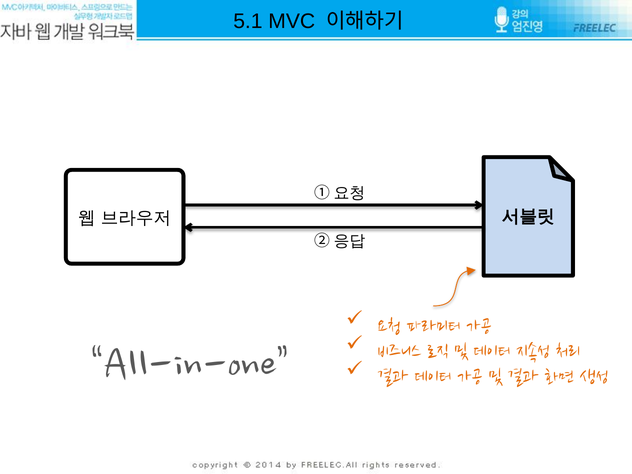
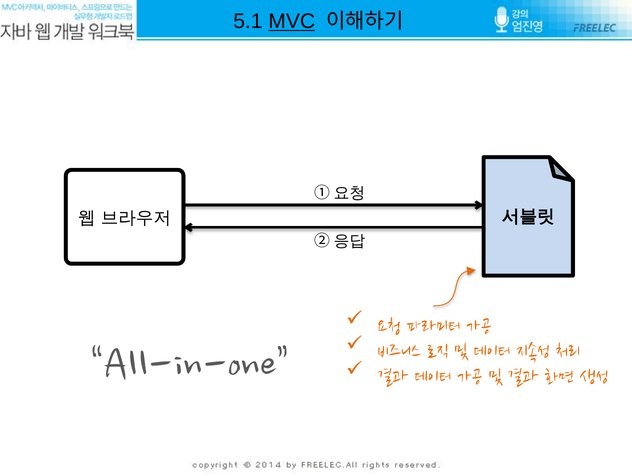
MVC underline: none -> present (292, 21)
